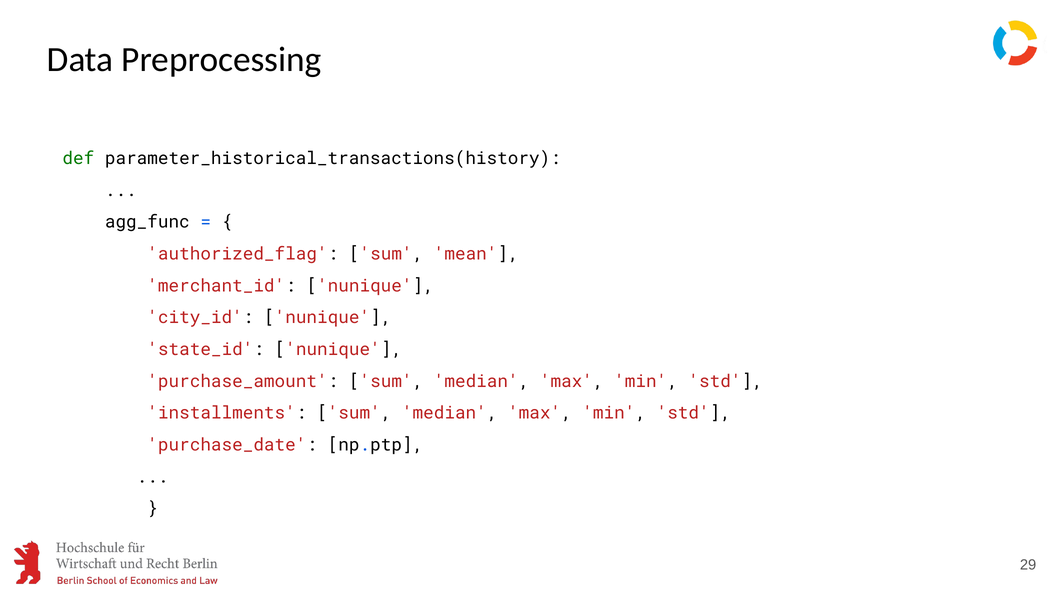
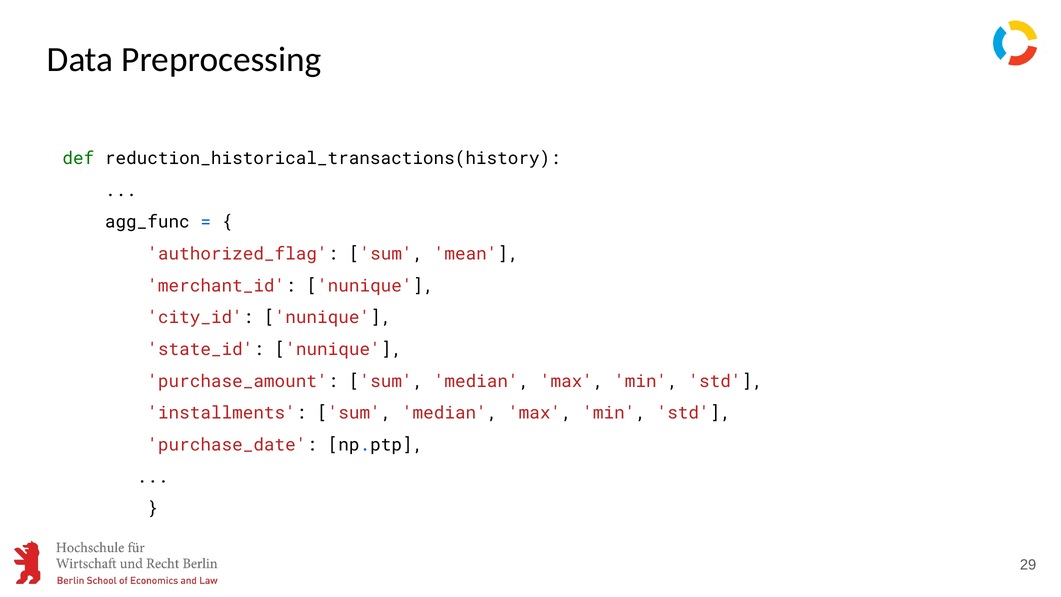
parameter_historical_transactions(history: parameter_historical_transactions(history -> reduction_historical_transactions(history (333, 158)
